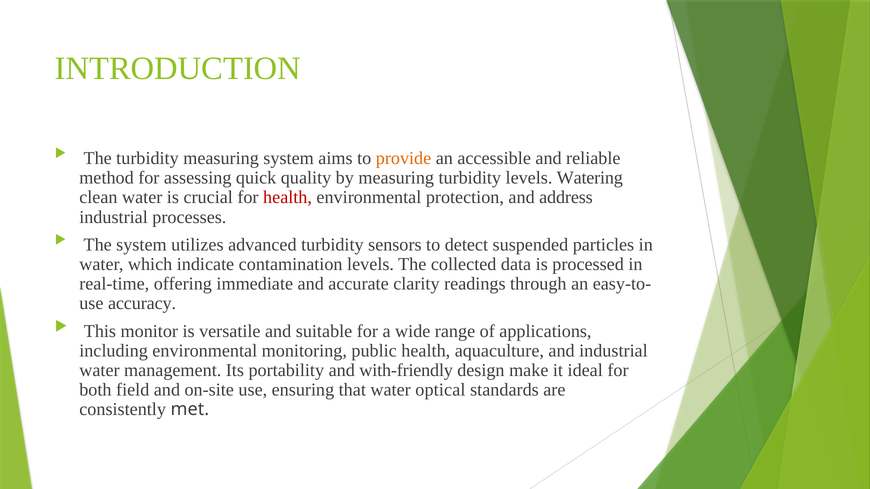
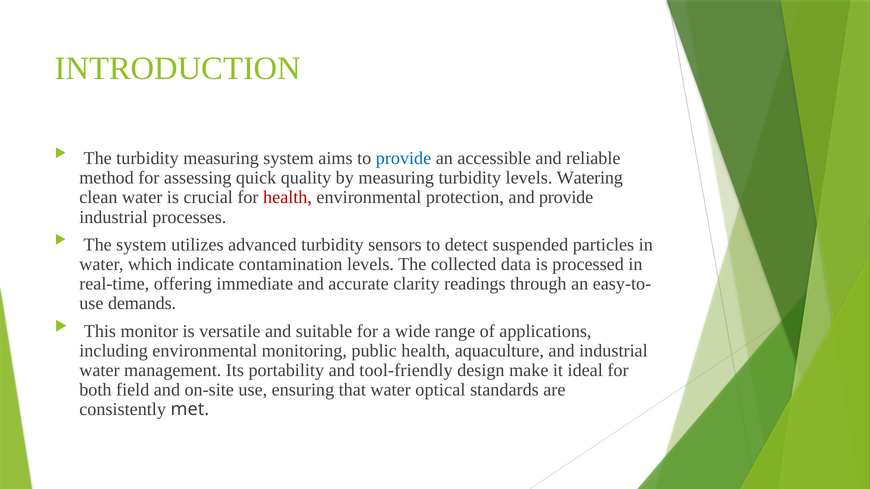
provide colour: orange -> blue (404, 158)
and address: address -> provide (566, 198)
accuracy: accuracy -> demands (142, 304)
with-friendly: with-friendly -> tool-friendly (406, 371)
